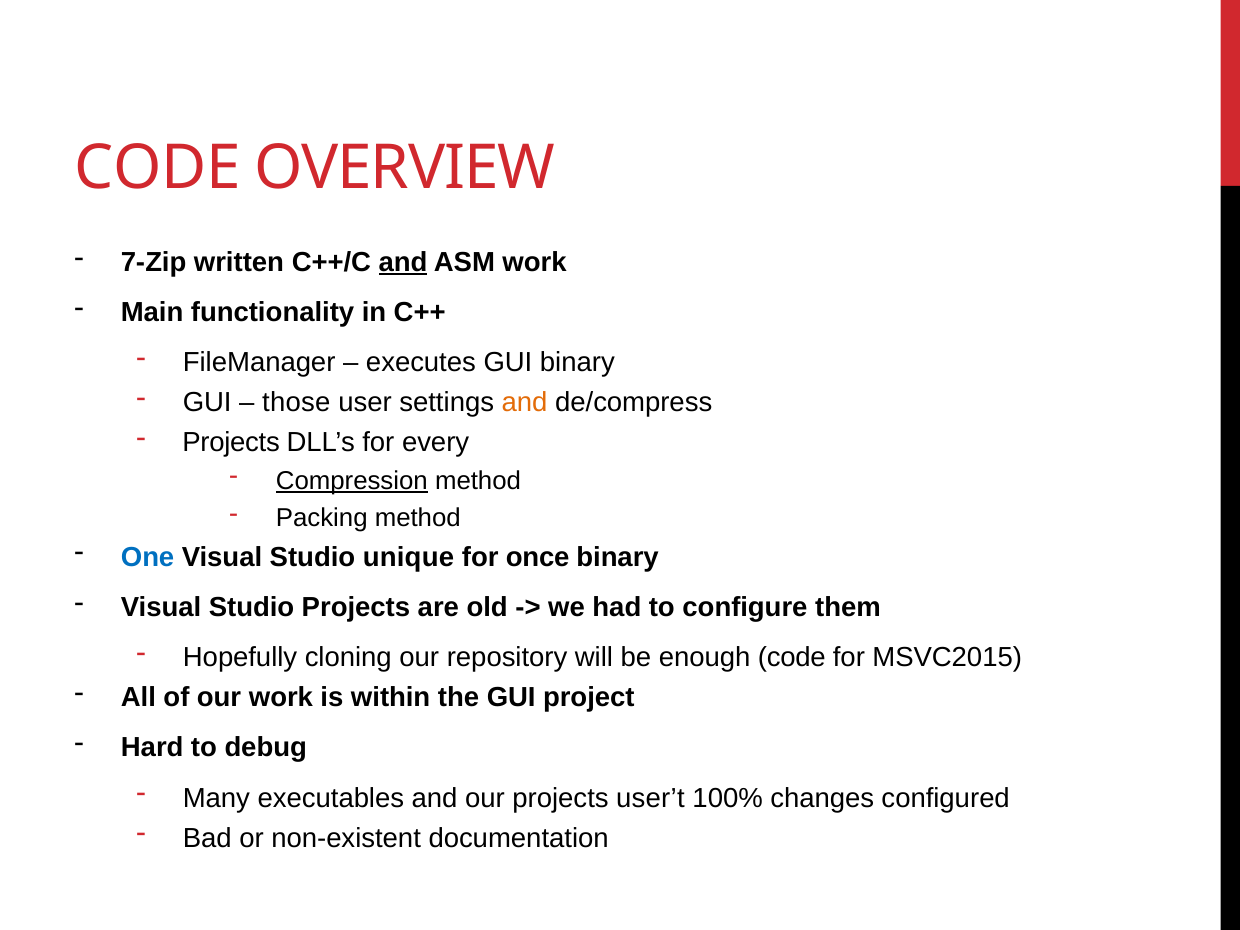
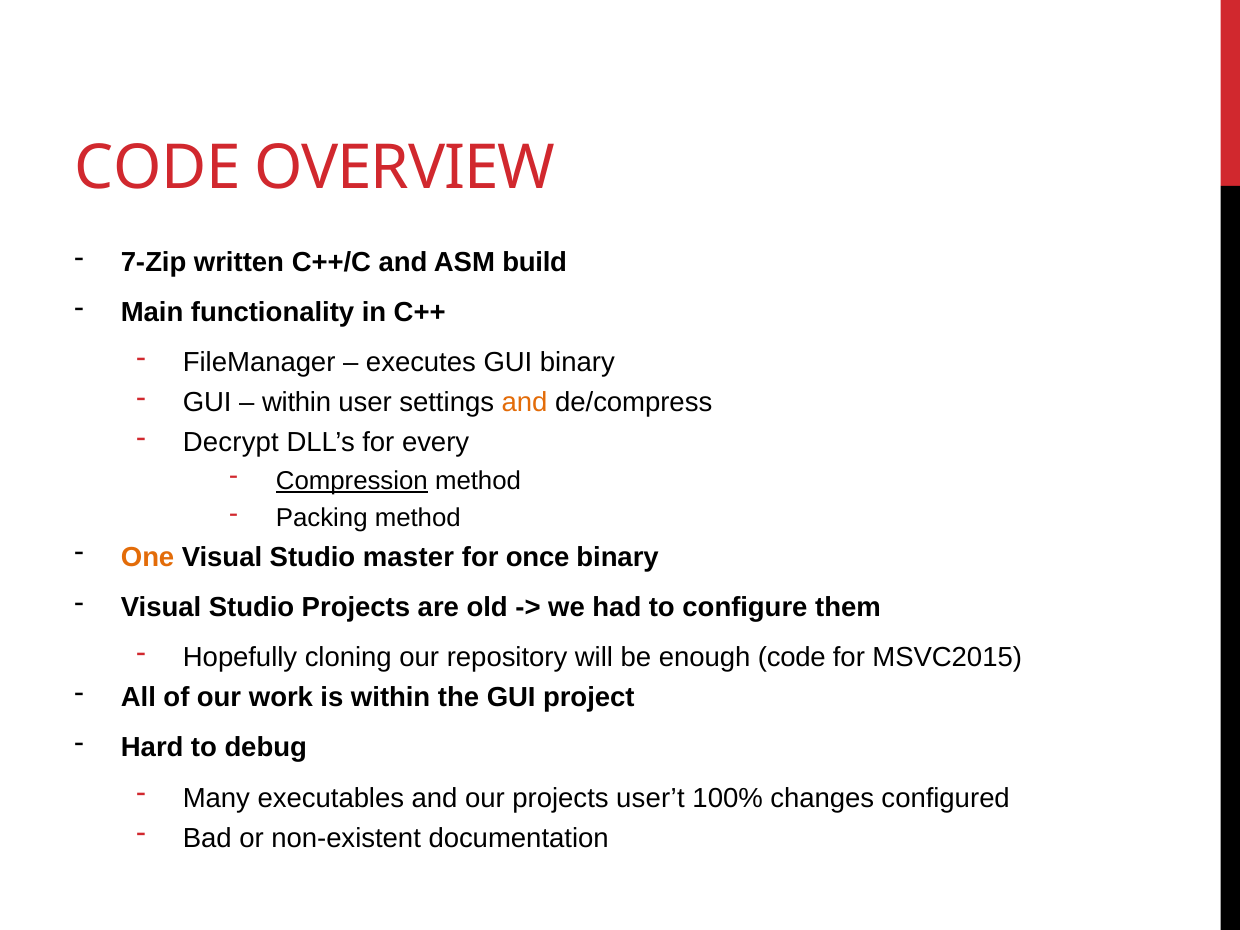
and underline: present -> none (403, 262)
ASM work: work -> build (535, 262)
those: those -> within (297, 403)
Projects: Projects -> Decrypt (231, 443)
One colour: blue -> orange (148, 557)
unique: unique -> master (408, 557)
